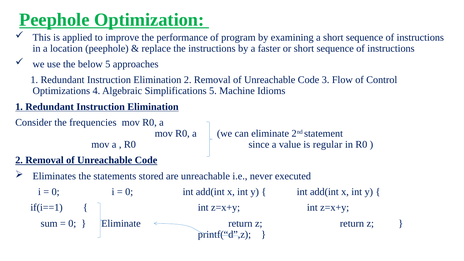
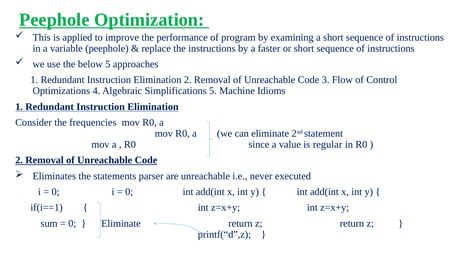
location: location -> variable (66, 48)
stored: stored -> parser (151, 176)
